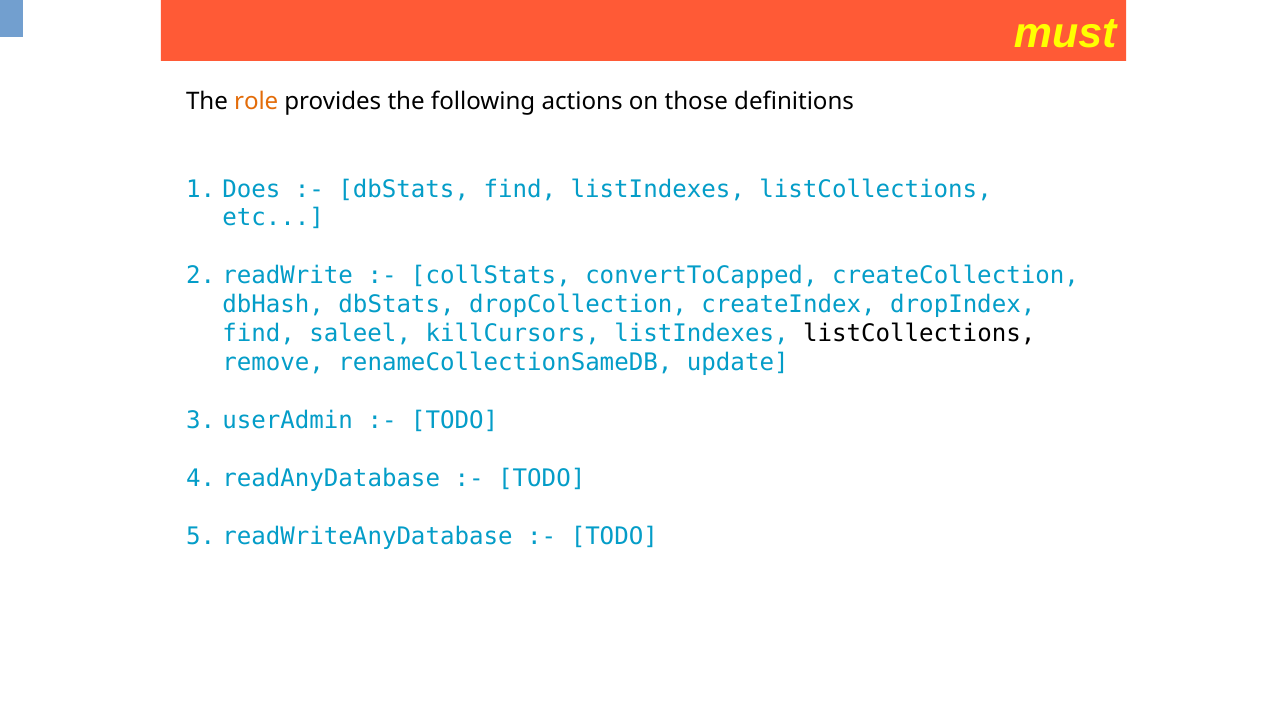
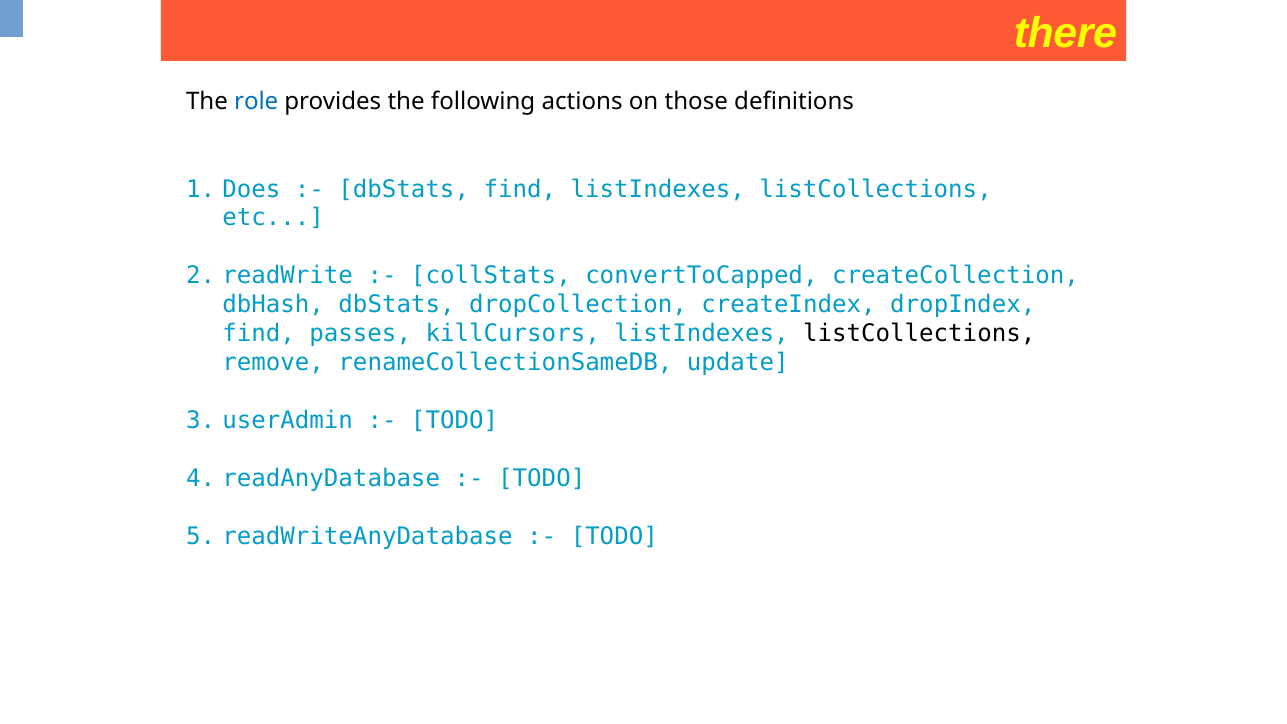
must: must -> there (1065, 33)
role colour: orange -> blue (256, 101)
saleel: saleel -> passes (360, 334)
